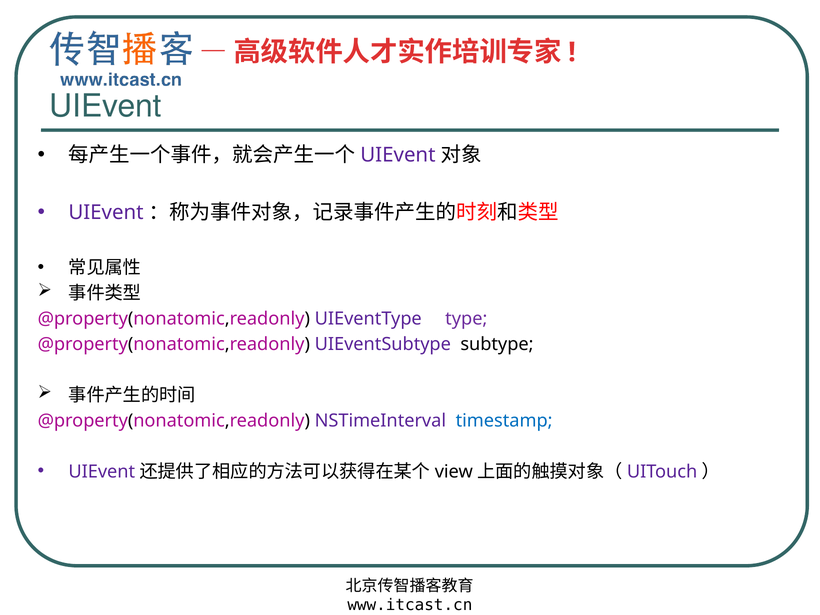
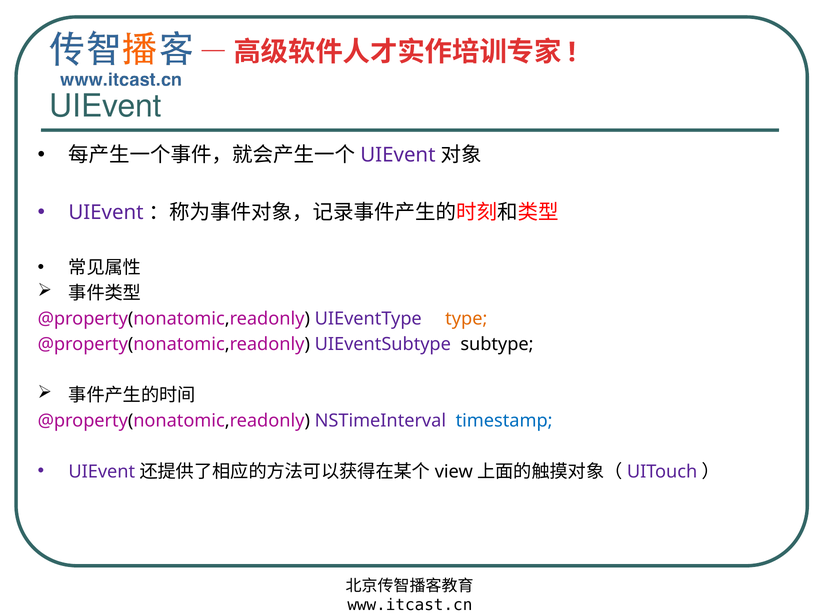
type colour: purple -> orange (466, 319)
